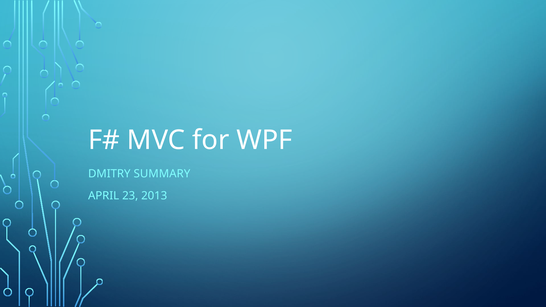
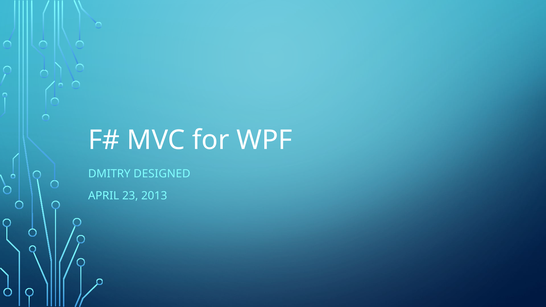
SUMMARY: SUMMARY -> DESIGNED (162, 174)
